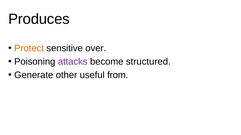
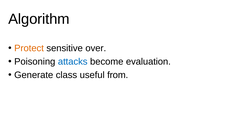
Produces: Produces -> Algorithm (39, 19)
attacks colour: purple -> blue (73, 62)
structured: structured -> evaluation (148, 62)
other: other -> class (66, 75)
